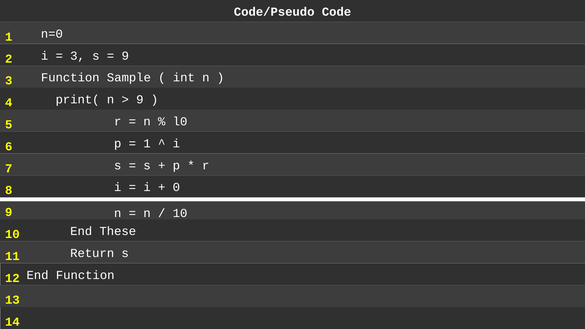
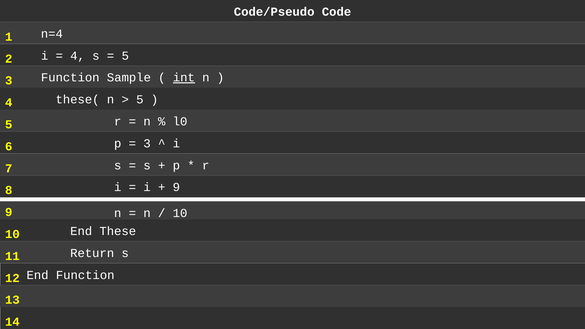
n=0: n=0 -> n=4 (52, 34)
3: 3 -> 4 (78, 56)
9: 9 -> 5 (125, 56)
int underline: none -> present (184, 78)
print(: print( -> these( (78, 100)
9: 9 -> 5 (140, 100)
1: 1 -> 3 (147, 143)
0: 0 -> 9 (176, 187)
